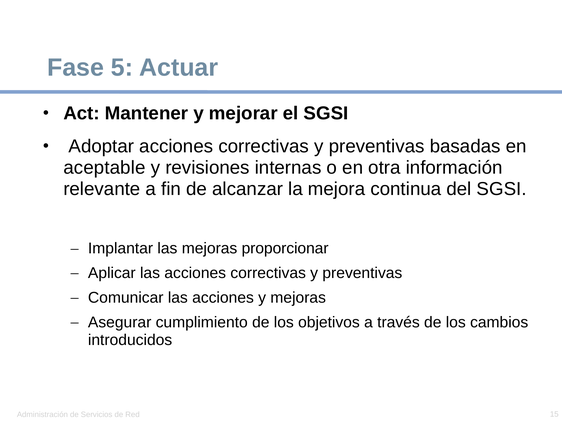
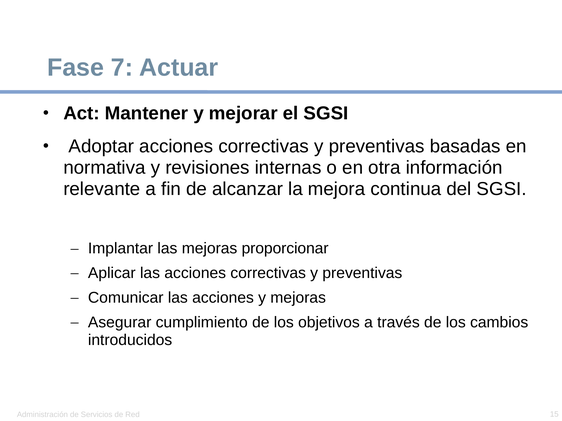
5: 5 -> 7 (122, 68)
aceptable: aceptable -> normativa (104, 168)
